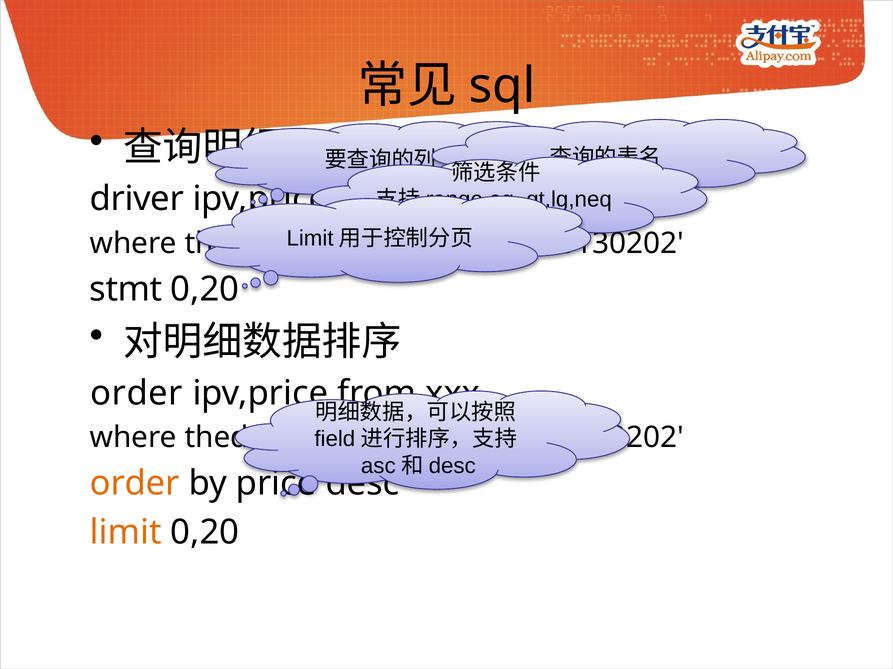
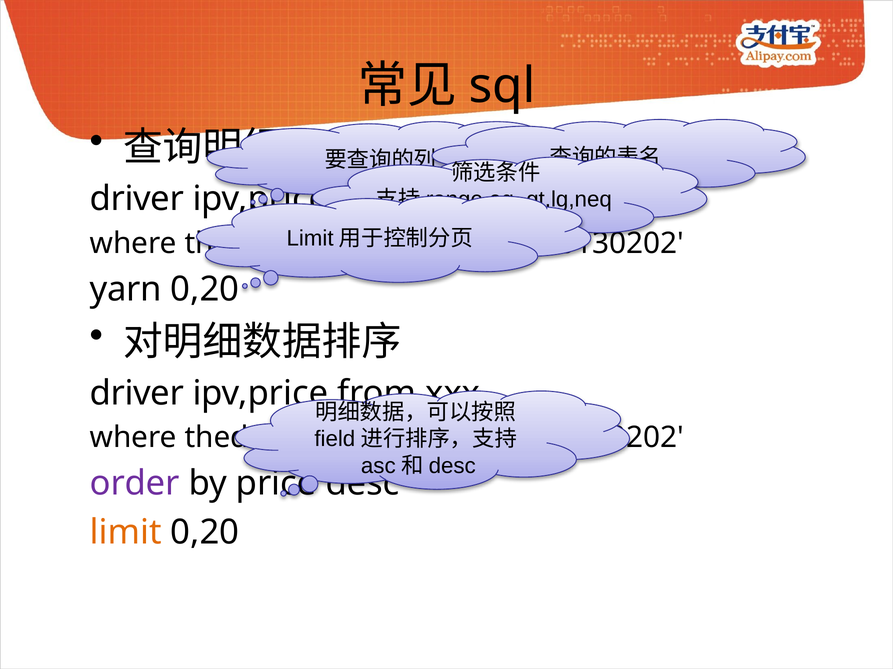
stmt: stmt -> yarn (126, 290)
order: order -> driver (137, 394)
order colour: orange -> purple (135, 484)
